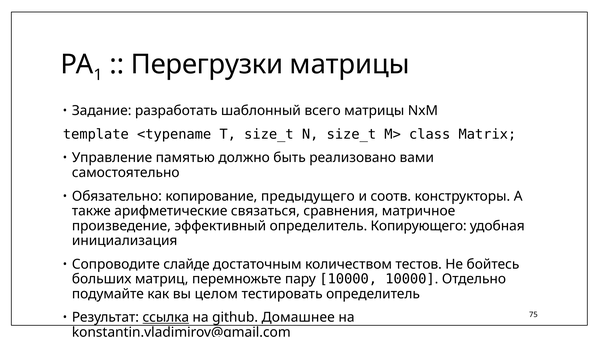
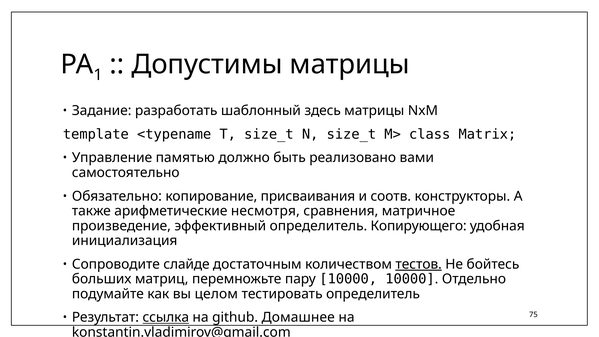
Перегрузки: Перегрузки -> Допустимы (207, 64)
всего: всего -> здесь (323, 111)
предыдущего: предыдущего -> присваивания (308, 196)
связаться: связаться -> несмотря (265, 211)
тестов underline: none -> present (419, 264)
